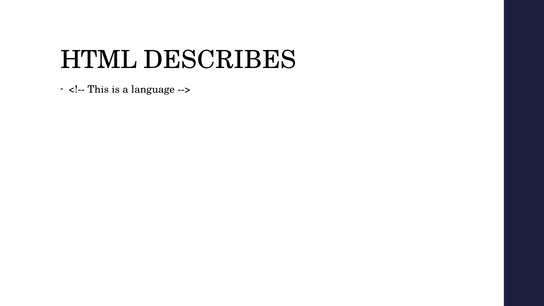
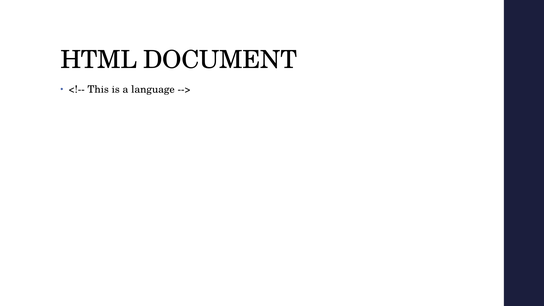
DESCRIBES: DESCRIBES -> DOCUMENT (220, 60)
